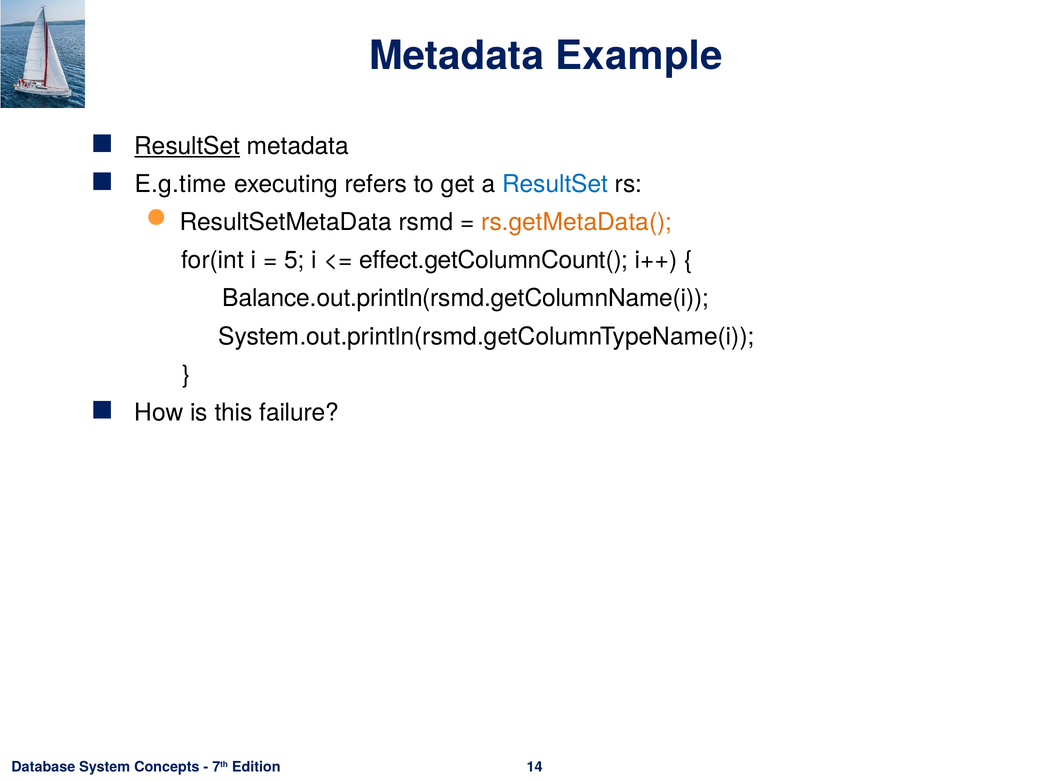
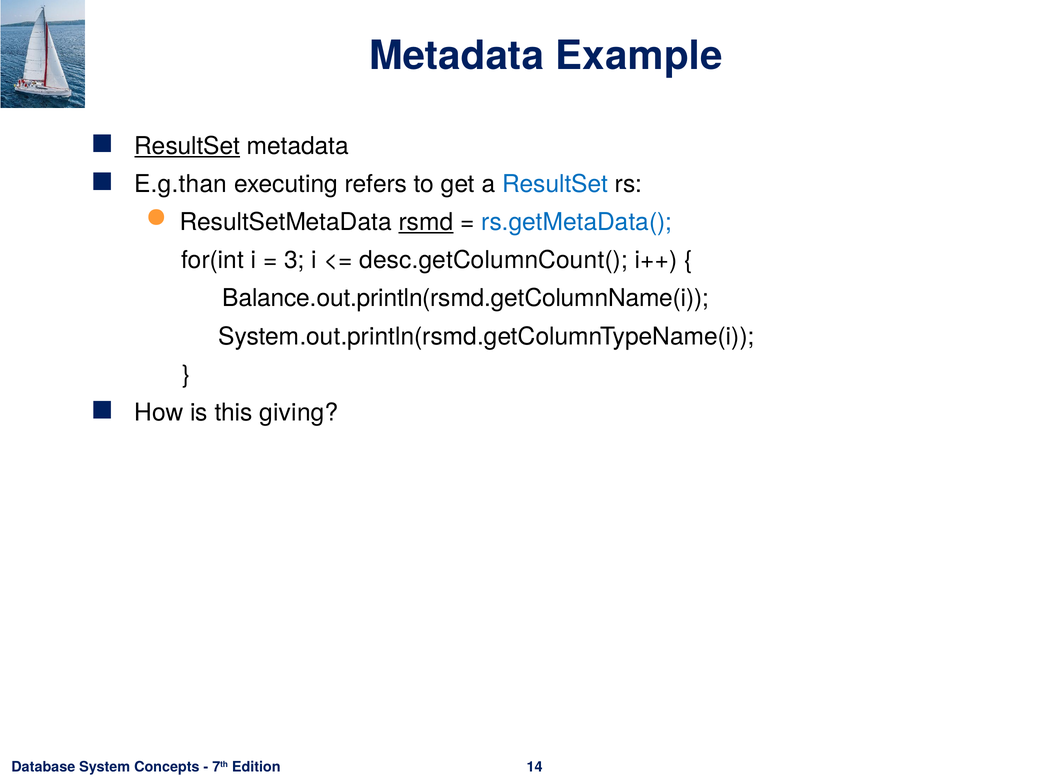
E.g.time: E.g.time -> E.g.than (181, 184)
rsmd underline: none -> present (426, 222)
rs.getMetaData( colour: orange -> blue (577, 222)
5: 5 -> 3 (294, 260)
effect.getColumnCount(: effect.getColumnCount( -> desc.getColumnCount( (494, 260)
failure: failure -> giving (299, 412)
